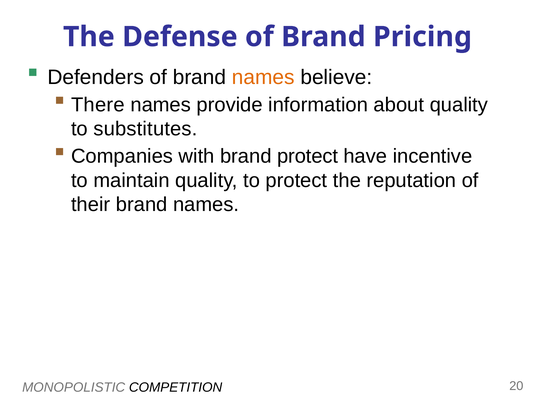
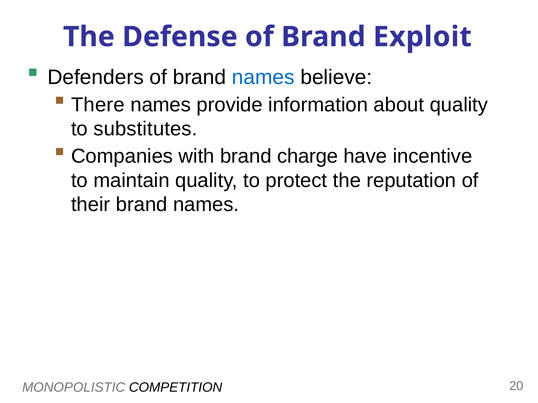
Pricing: Pricing -> Exploit (422, 37)
names colour: orange -> blue (263, 77)
brand protect: protect -> charge (308, 156)
